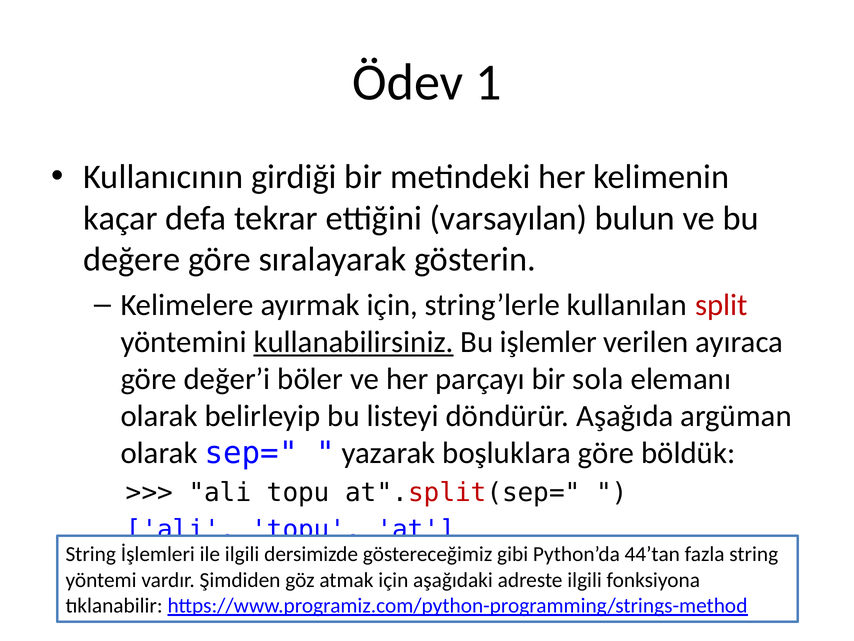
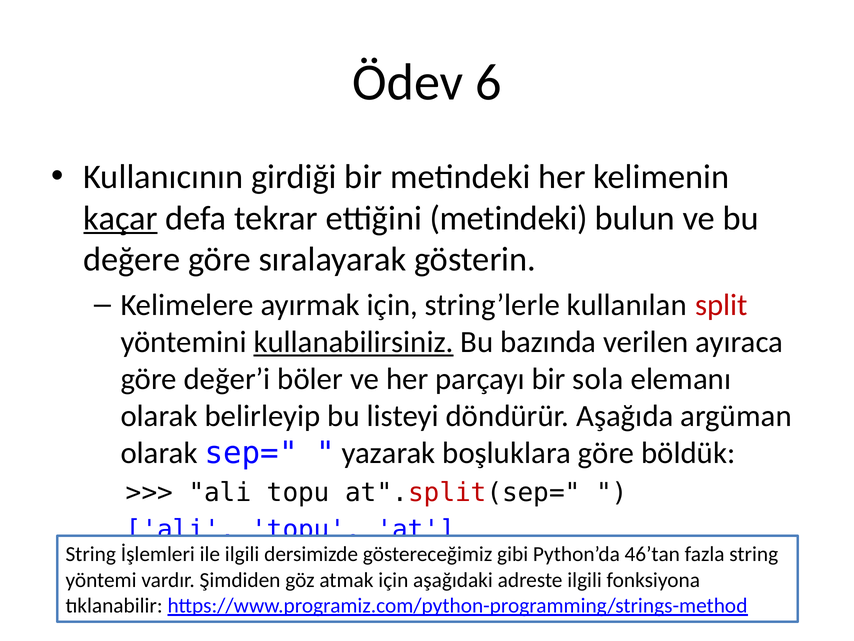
1: 1 -> 6 (488, 83)
kaçar underline: none -> present (120, 218)
ettiğini varsayılan: varsayılan -> metindeki (509, 218)
işlemler: işlemler -> bazında (548, 342)
44’tan: 44’tan -> 46’tan (652, 554)
